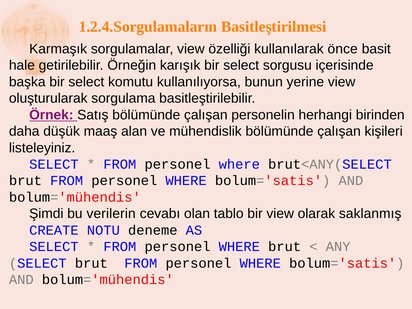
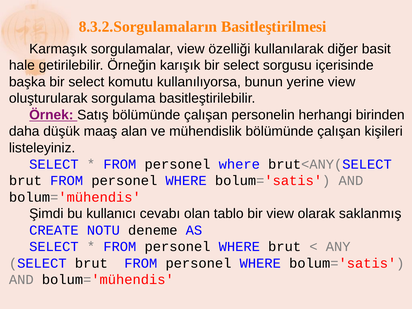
1.2.4.Sorgulamaların: 1.2.4.Sorgulamaların -> 8.3.2.Sorgulamaların (148, 27)
önce: önce -> diğer (343, 49)
verilerin: verilerin -> kullanıcı (111, 214)
